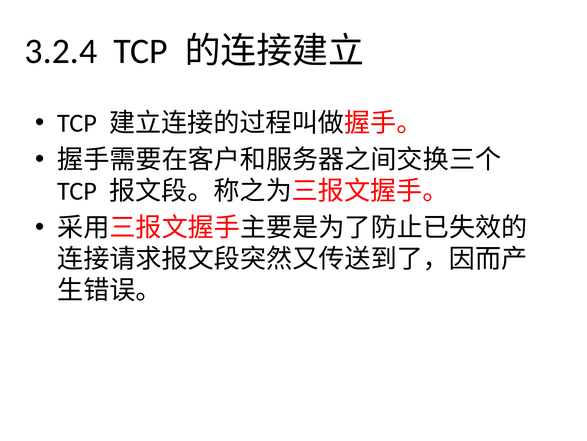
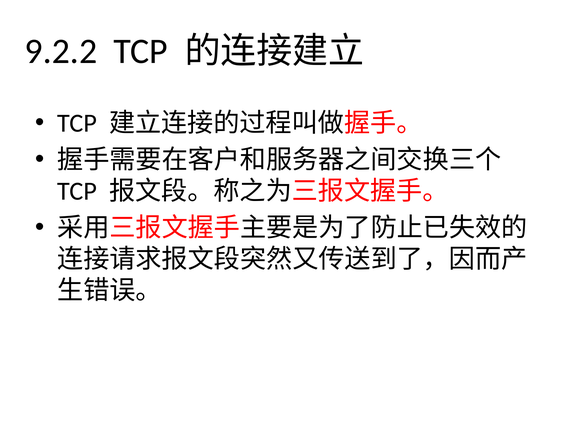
3.2.4: 3.2.4 -> 9.2.2 (61, 51)
